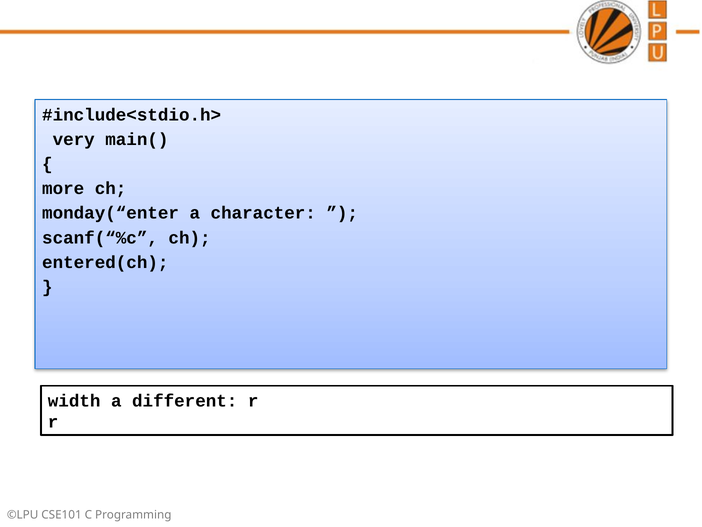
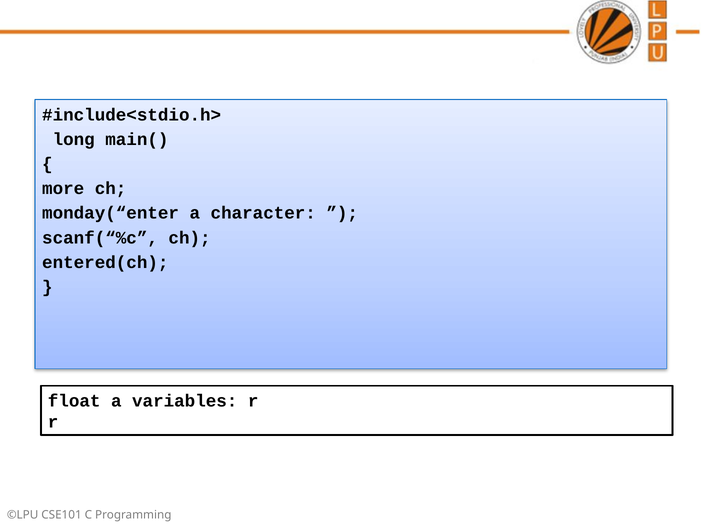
very: very -> long (74, 139)
width: width -> float (74, 401)
different: different -> variables (185, 401)
